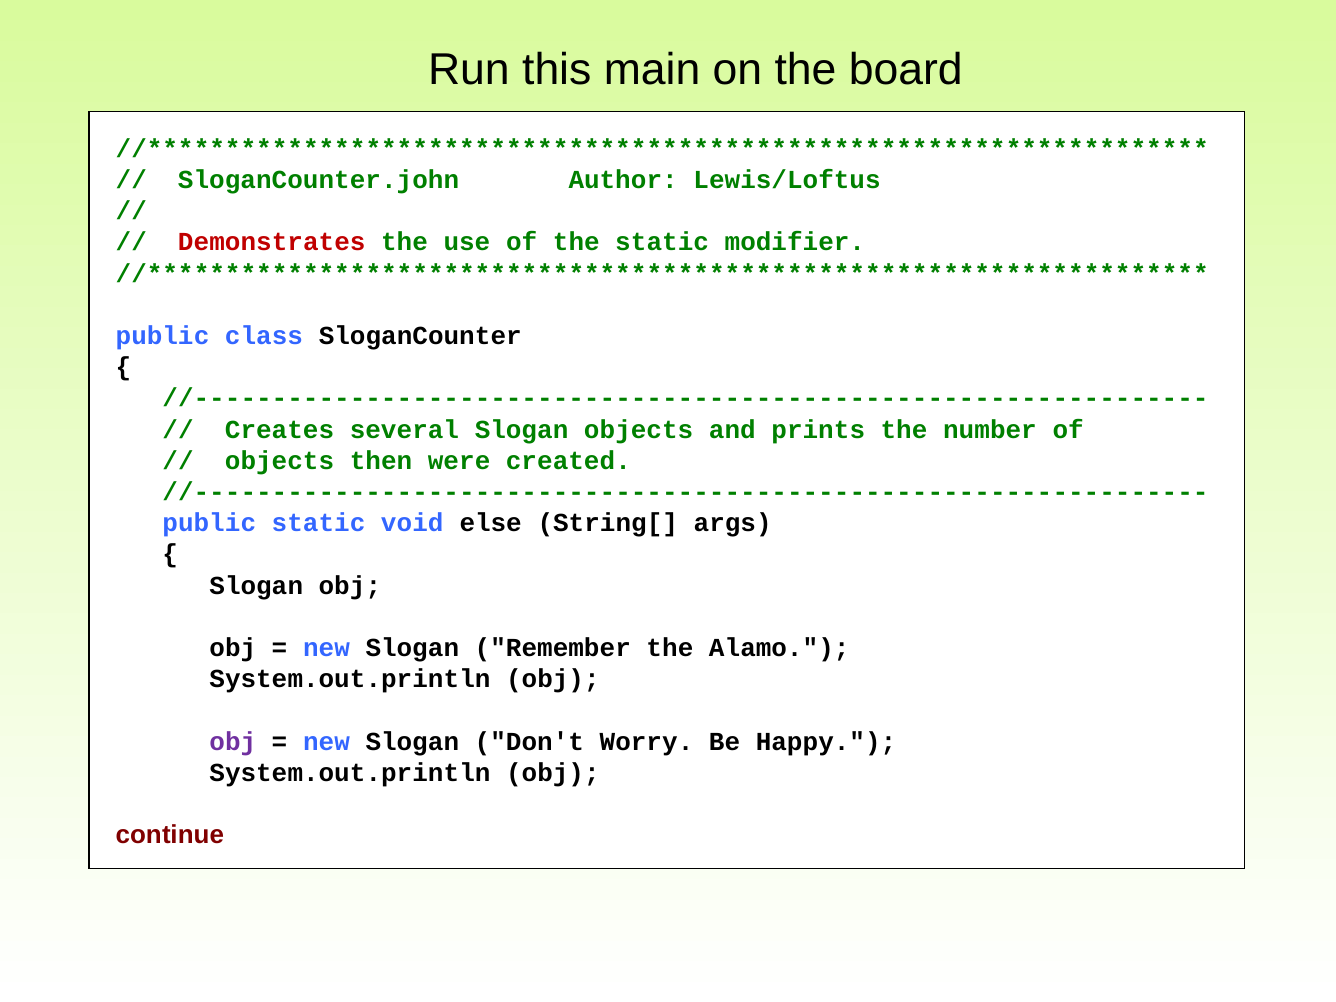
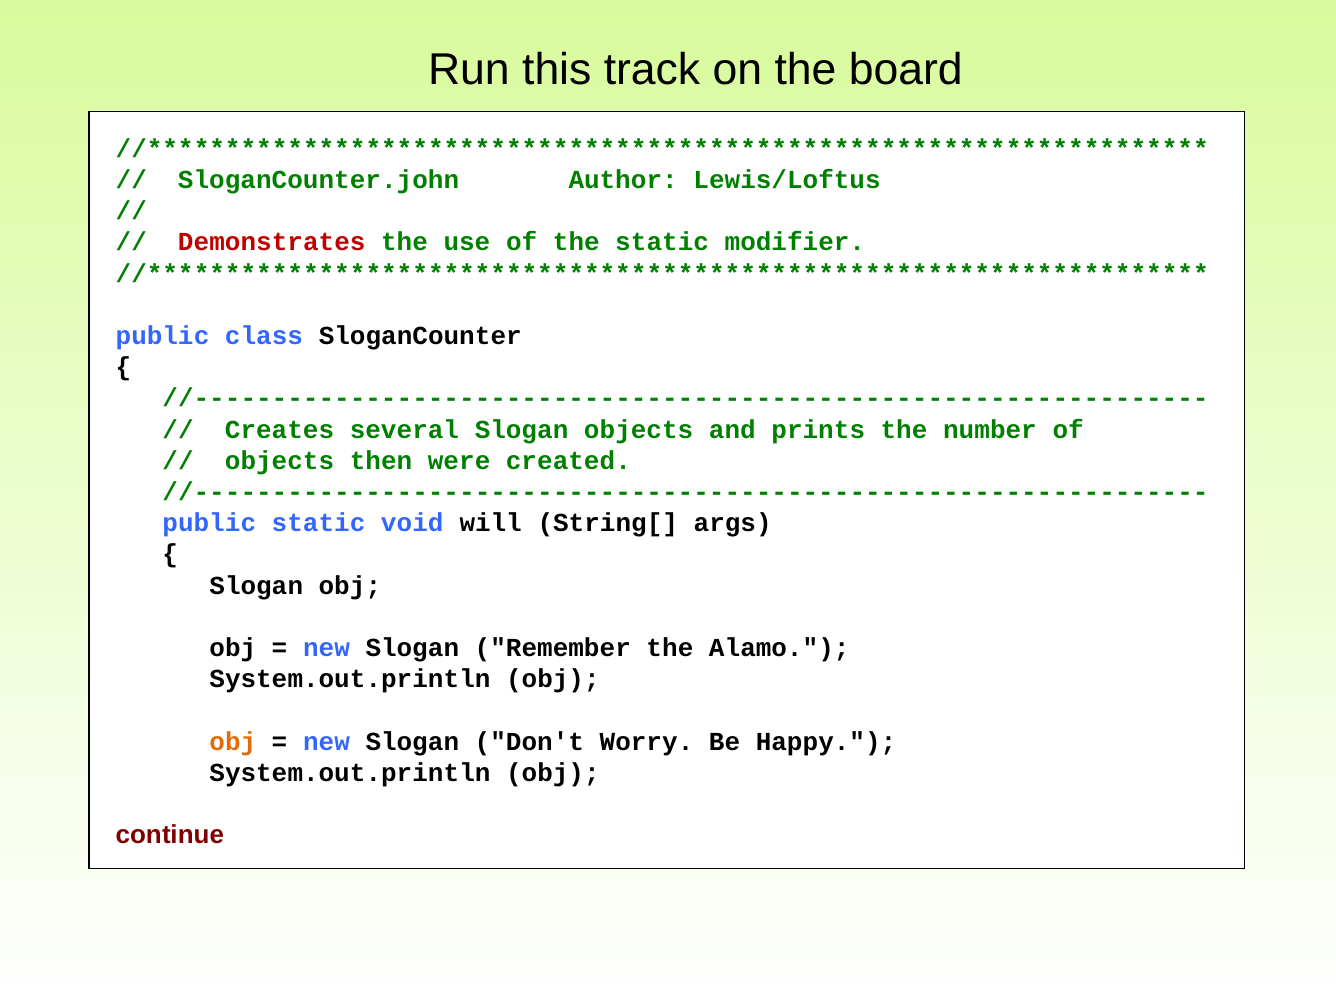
main: main -> track (652, 70)
else: else -> will (491, 523)
obj colour: purple -> orange (233, 741)
